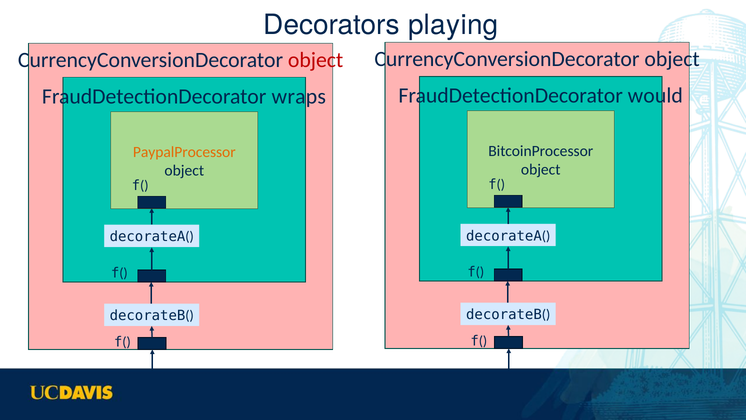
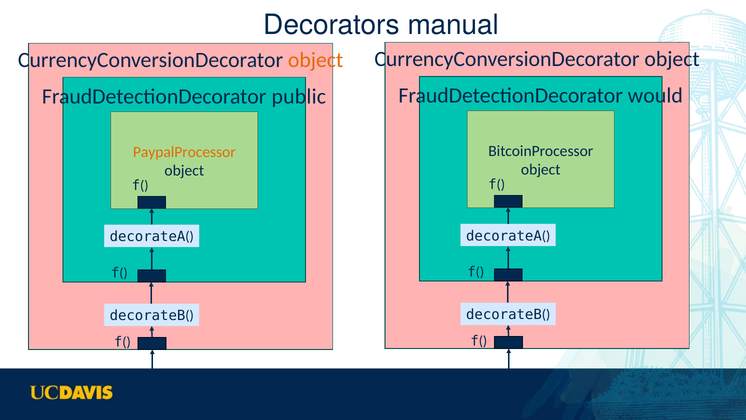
playing: playing -> manual (453, 25)
object colour: red -> orange (316, 60)
wraps: wraps -> public (299, 97)
